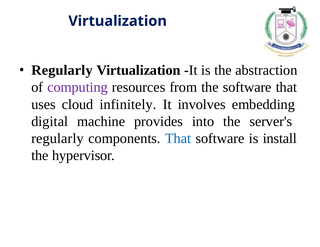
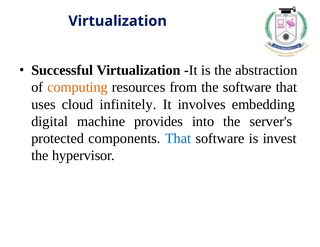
Regularly: Regularly -> Successful (62, 70)
computing colour: purple -> orange (78, 87)
regularly: regularly -> protected (58, 139)
install: install -> invest (280, 139)
